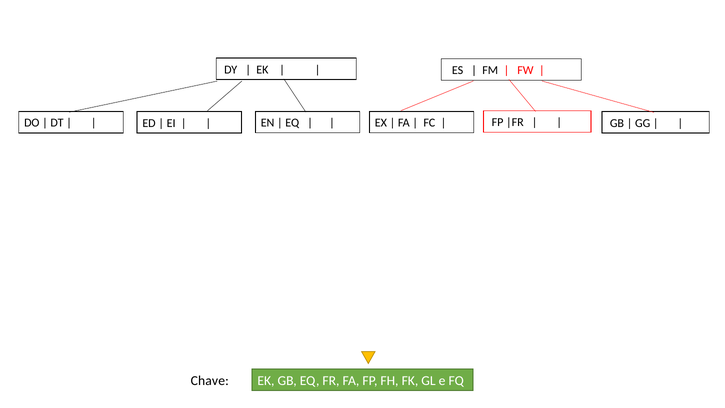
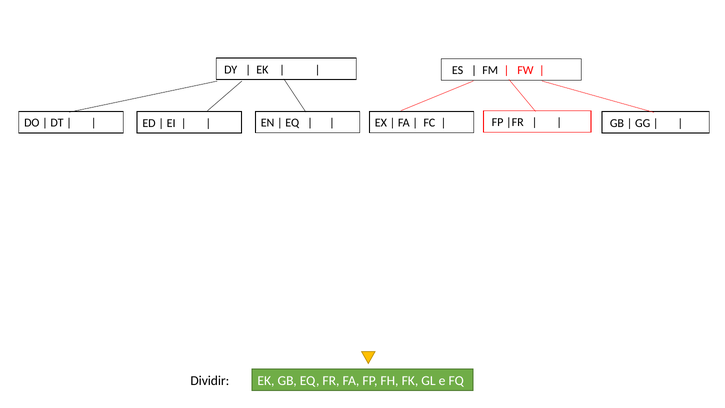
Chave: Chave -> Dividir (210, 381)
